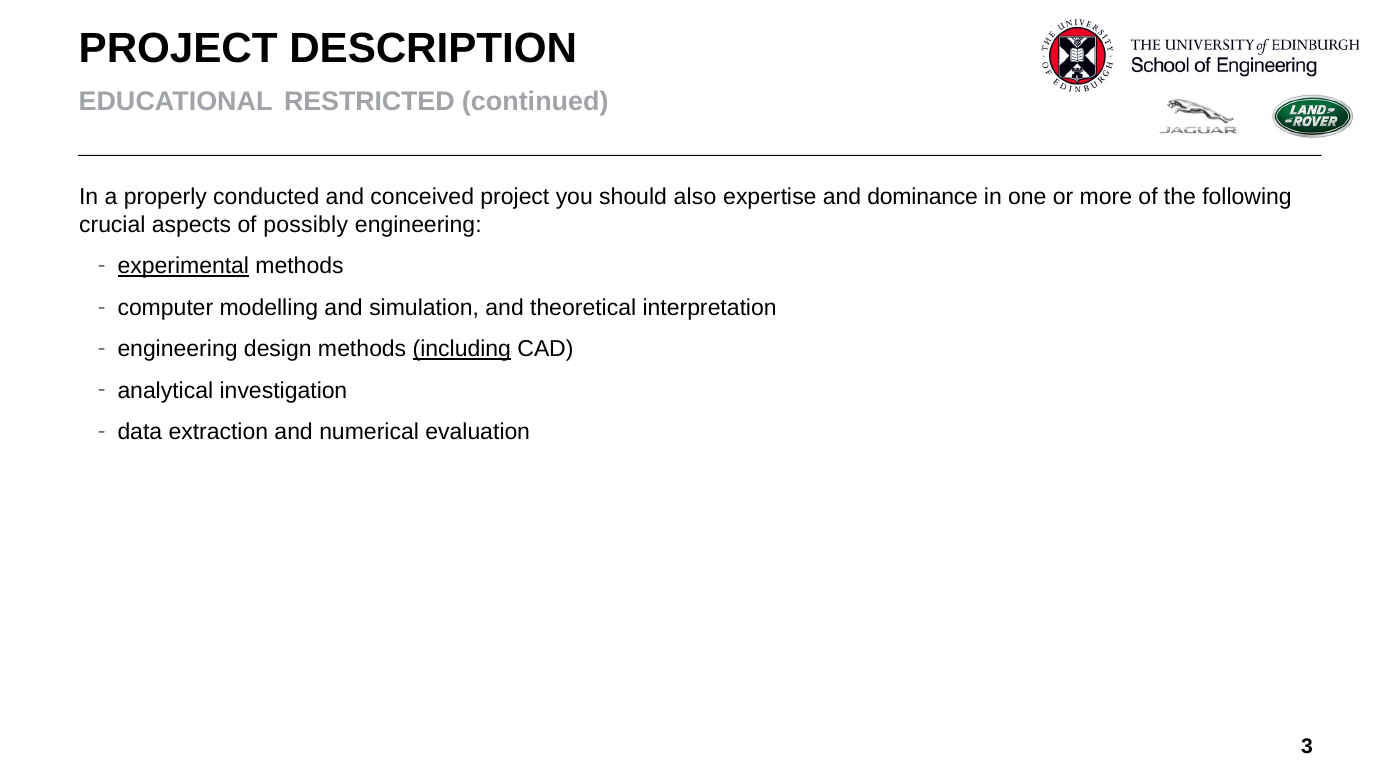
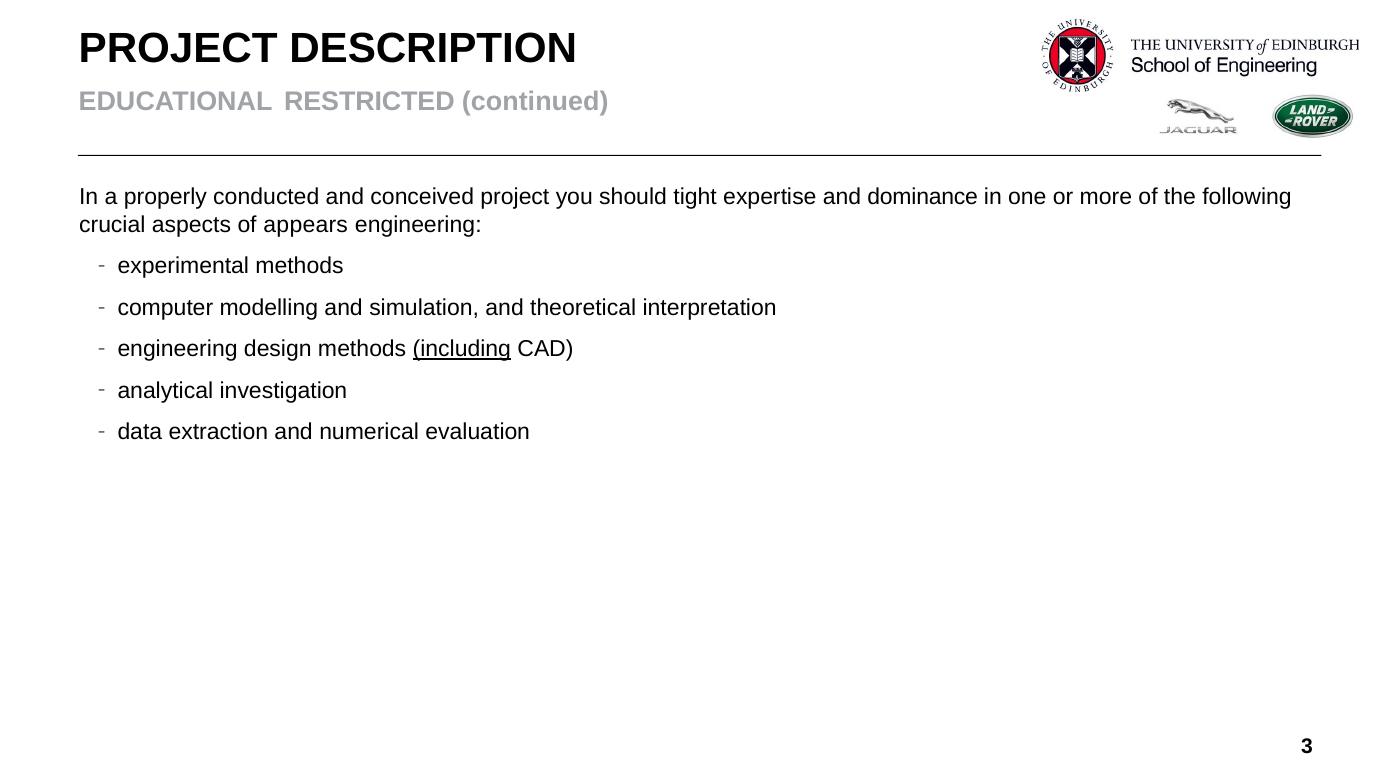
also: also -> tight (695, 197)
possibly: possibly -> appears (306, 225)
experimental underline: present -> none (183, 266)
